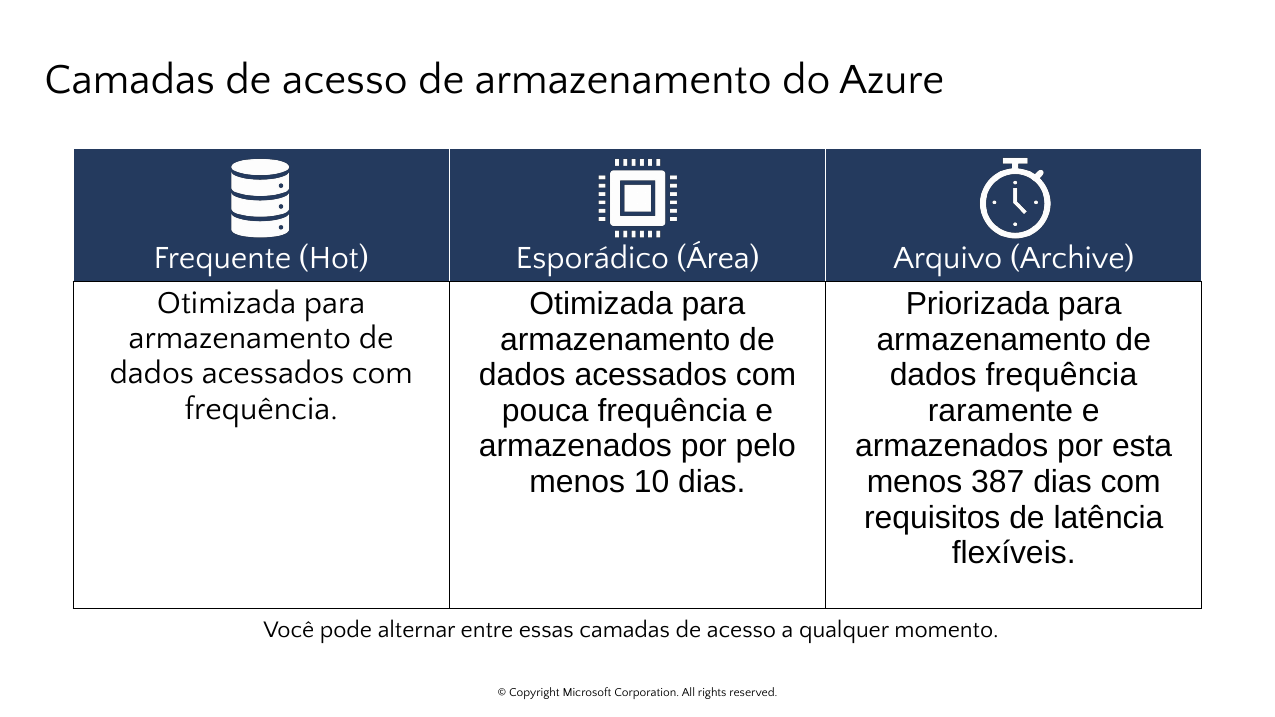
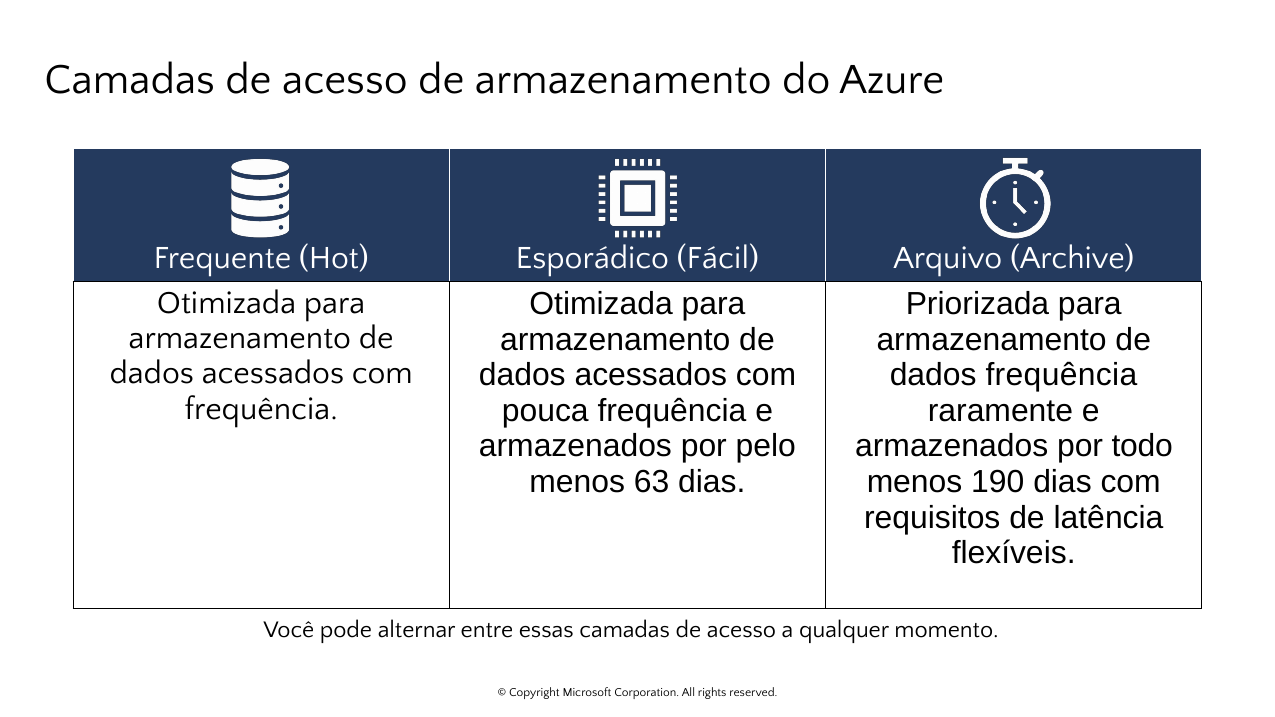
Área: Área -> Fácil (718, 258)
esta: esta -> todo (1142, 447)
10: 10 -> 63 (652, 482)
387: 387 -> 190 (998, 482)
